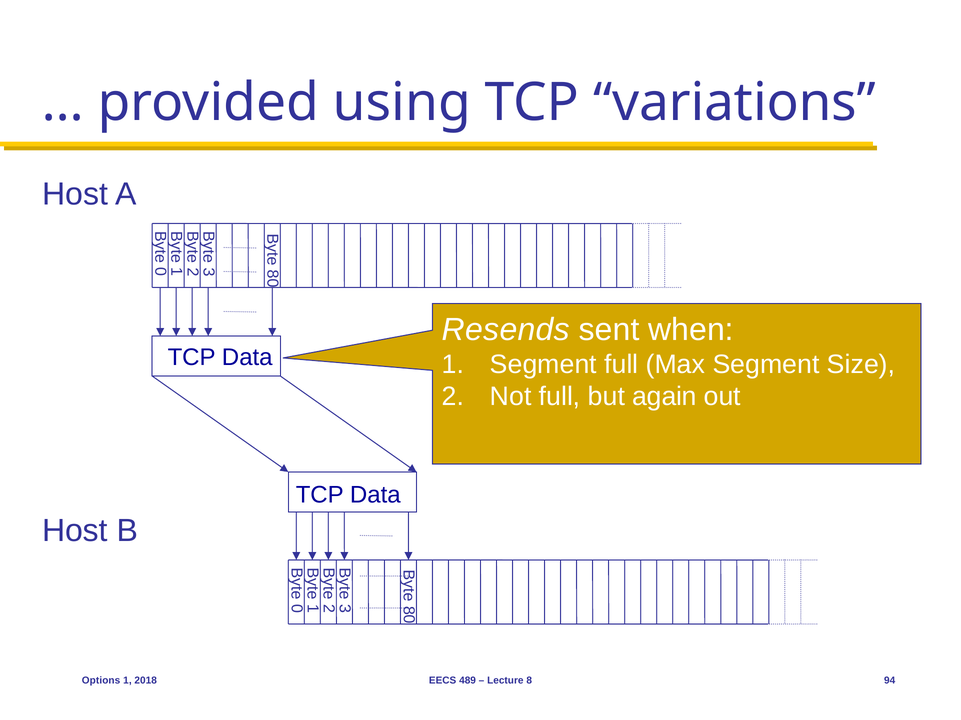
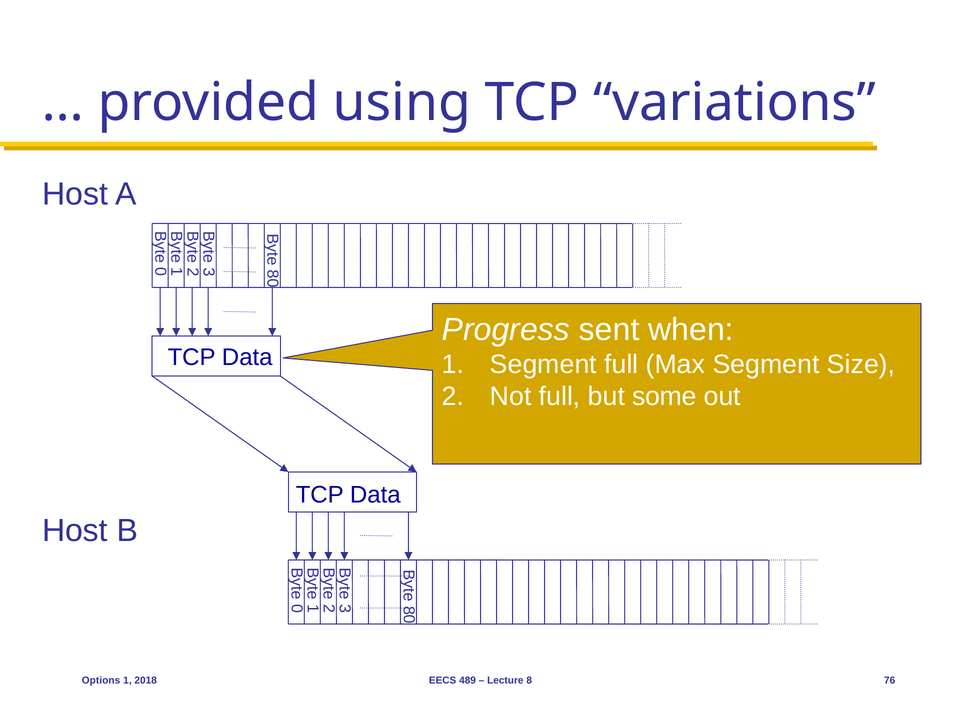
Resends: Resends -> Progress (506, 330)
again: again -> some (664, 397)
94: 94 -> 76 (890, 681)
